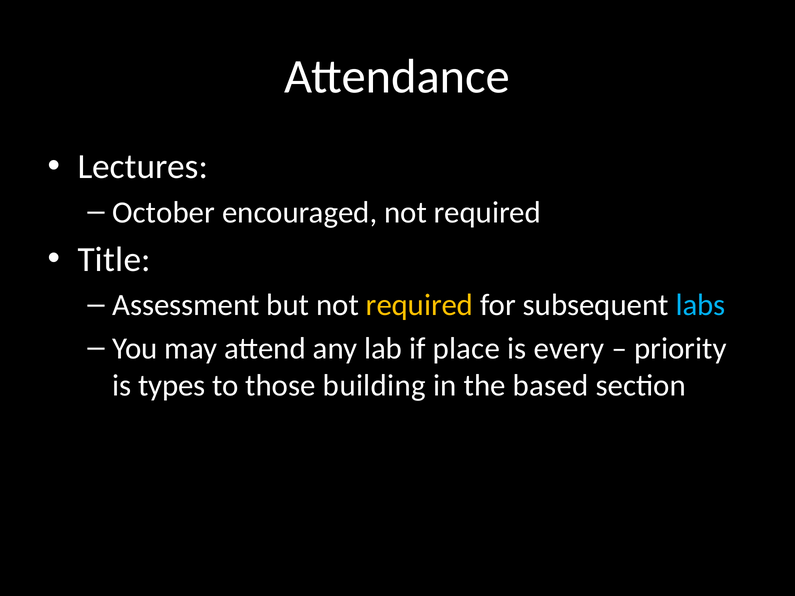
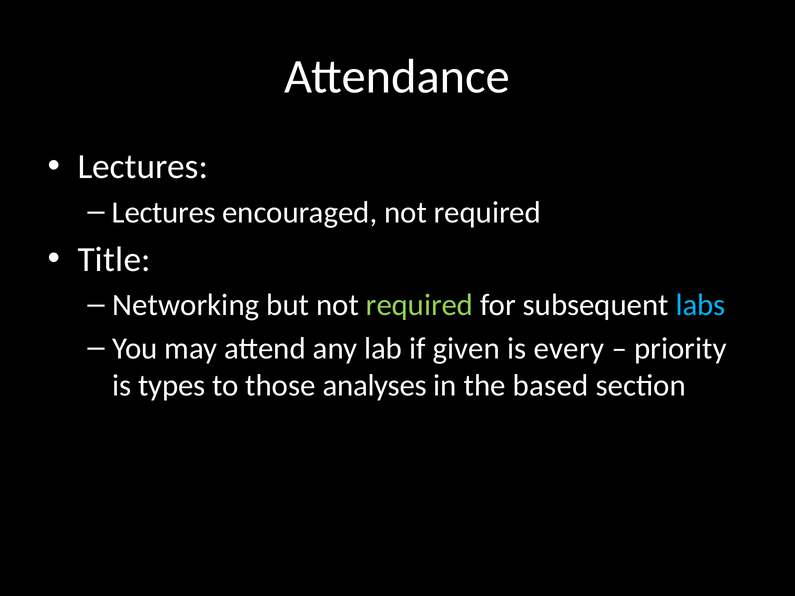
October: October -> Lectures (164, 212)
Assessment: Assessment -> Networking (186, 305)
required colour: yellow -> light green (420, 305)
place: place -> given (466, 349)
building: building -> analyses (375, 386)
